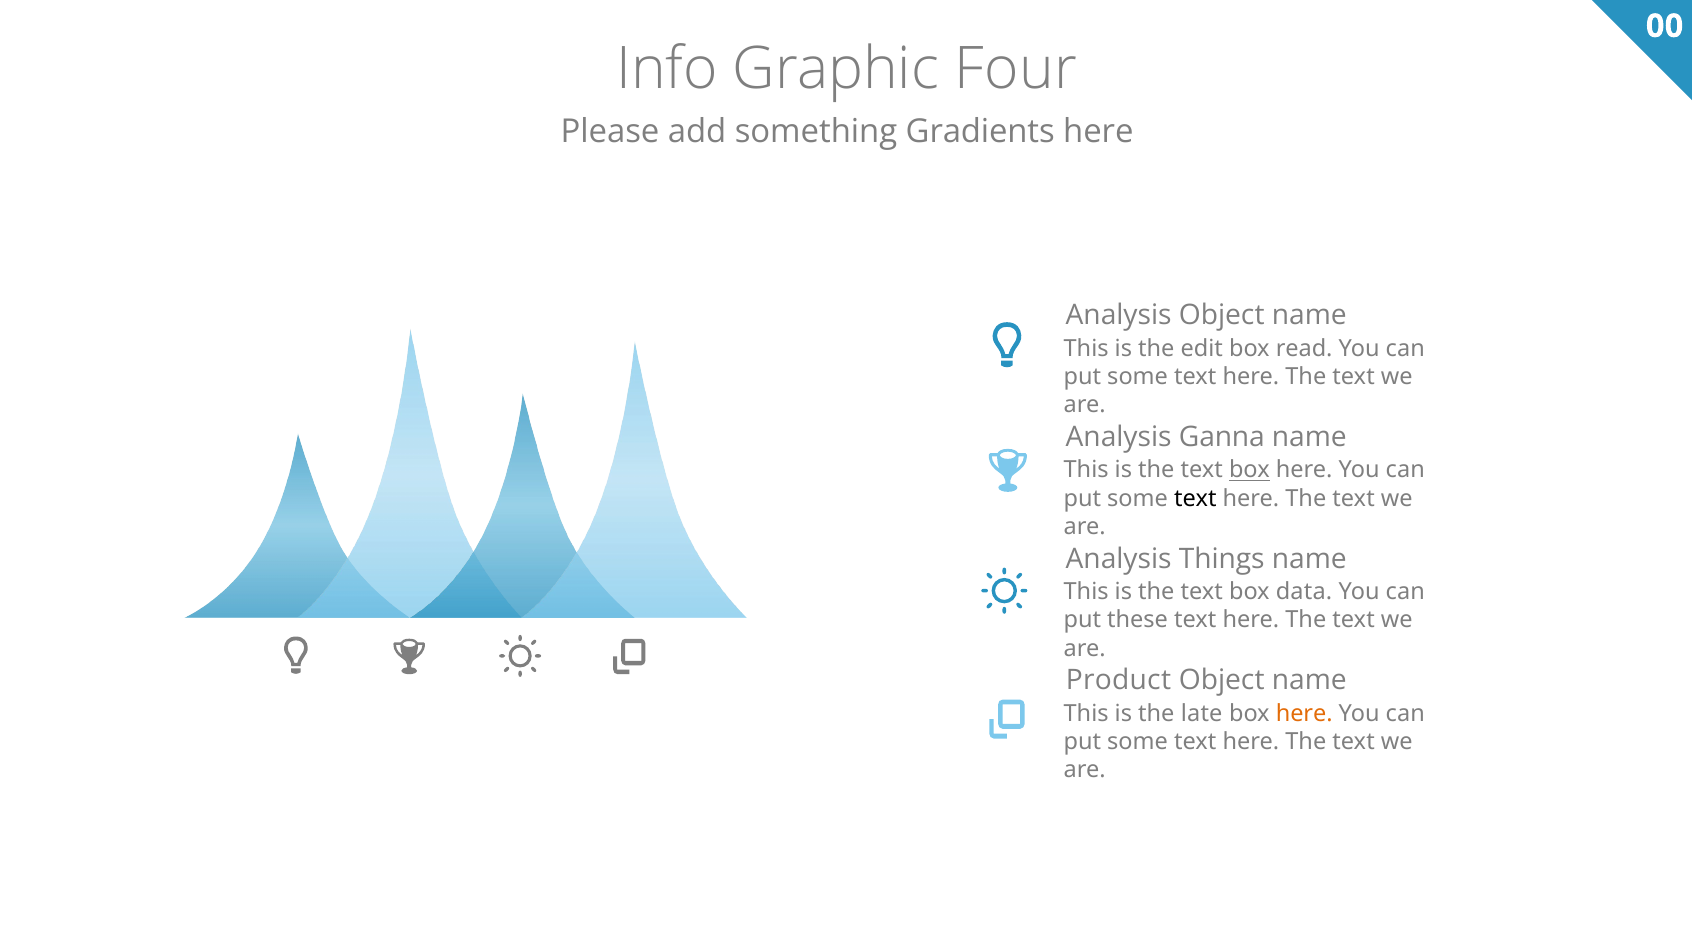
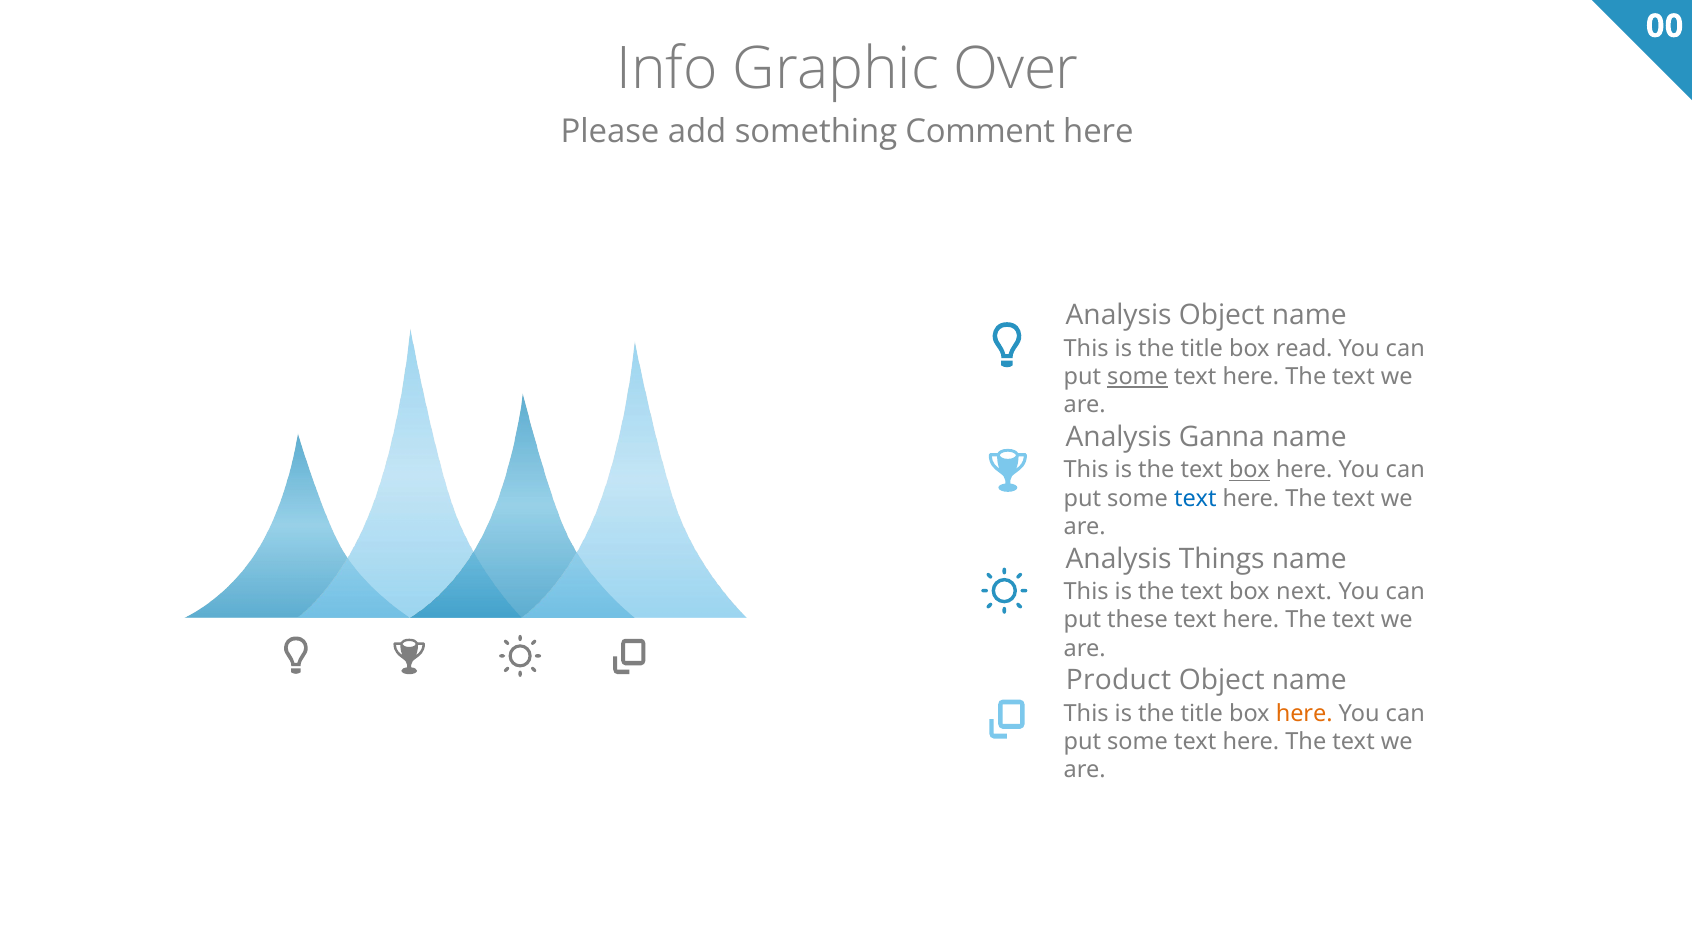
Four: Four -> Over (1016, 69)
Gradients: Gradients -> Comment (980, 132)
edit: edit -> title (1202, 348)
some underline: none -> present (1138, 377)
text colour: black -> blue (1195, 498)
data: data -> next (1304, 592)
late: late -> title (1202, 713)
